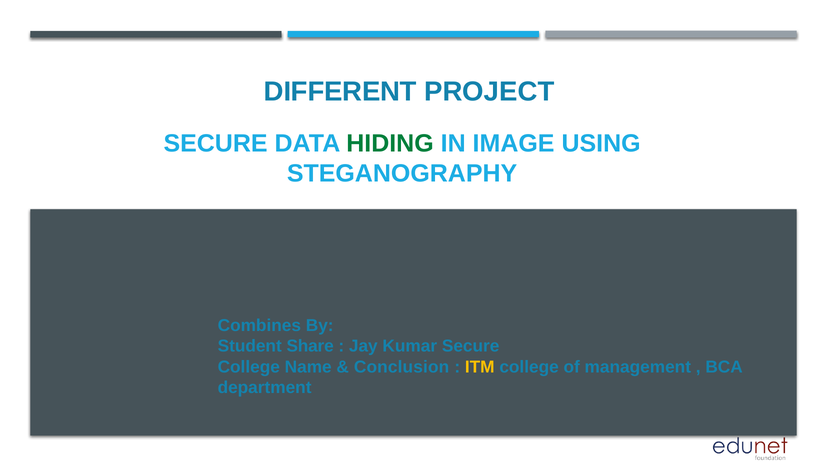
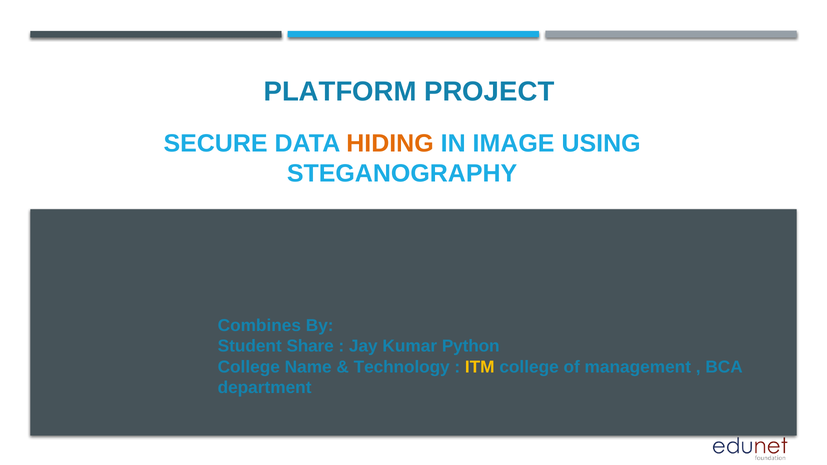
DIFFERENT: DIFFERENT -> PLATFORM (340, 92)
HIDING colour: green -> orange (390, 144)
Kumar Secure: Secure -> Python (471, 346)
Conclusion: Conclusion -> Technology (402, 367)
